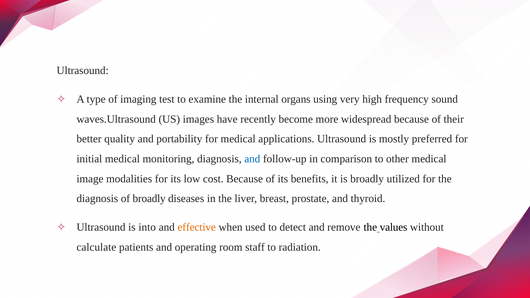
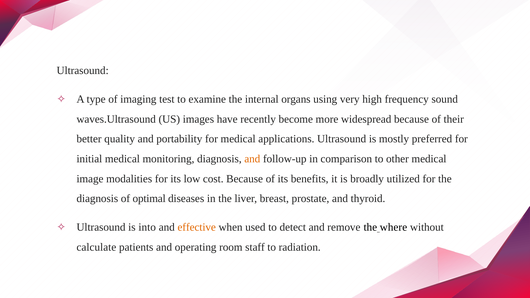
and colour: blue -> orange (252, 159)
of broadly: broadly -> optimal (149, 199)
values: values -> where (393, 227)
